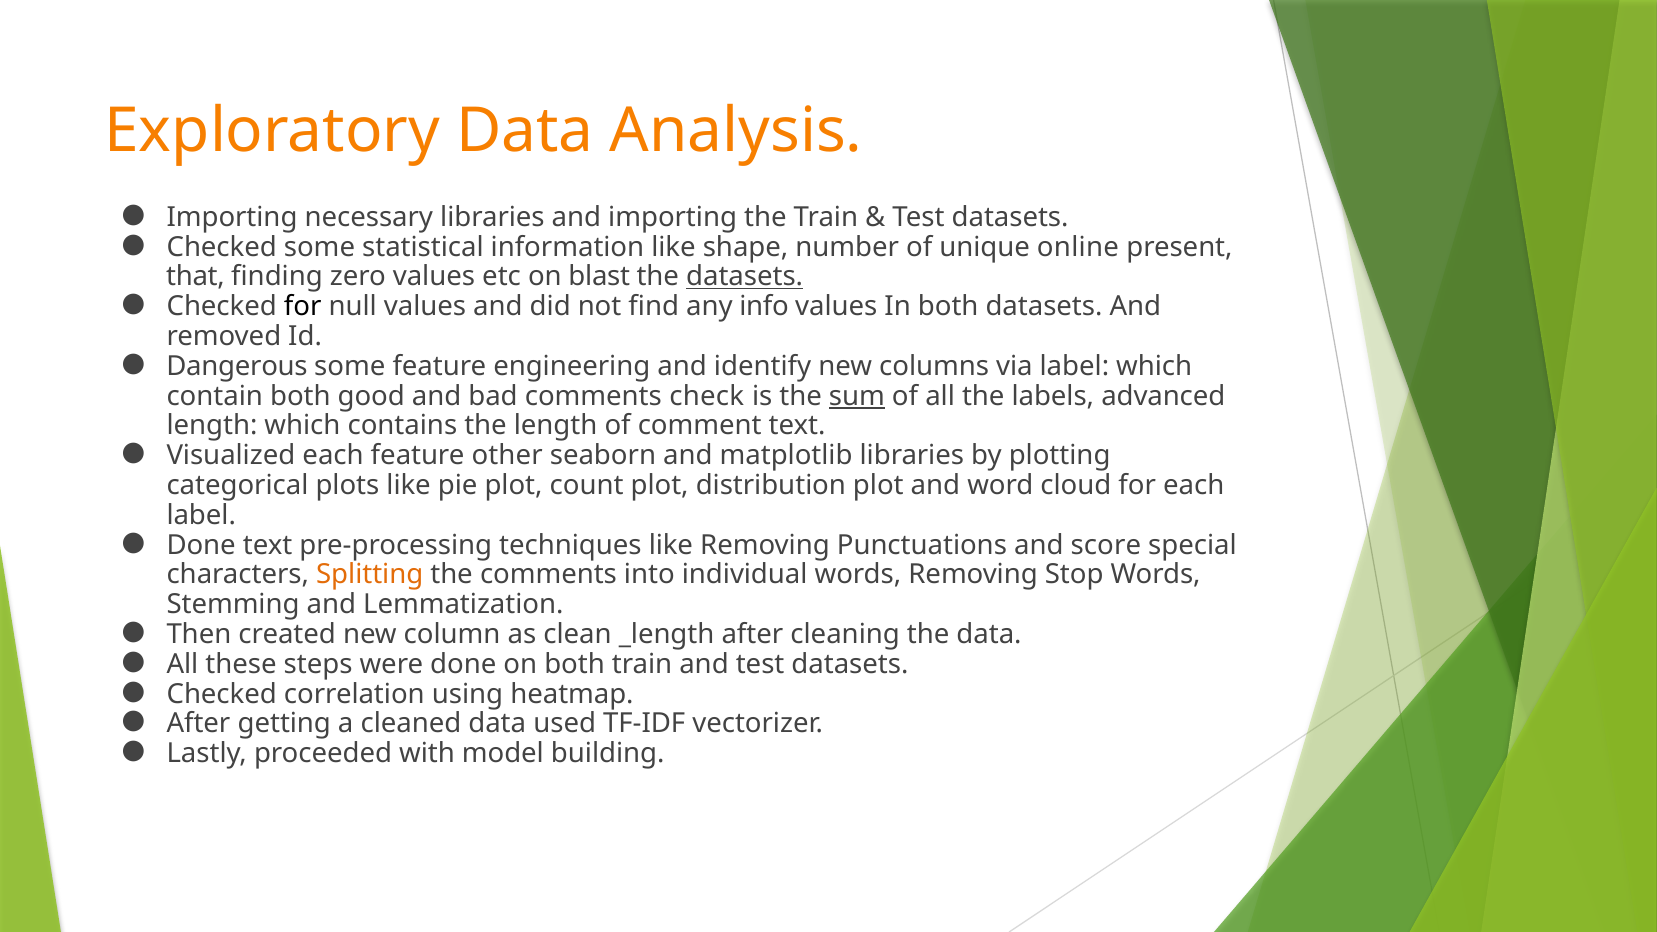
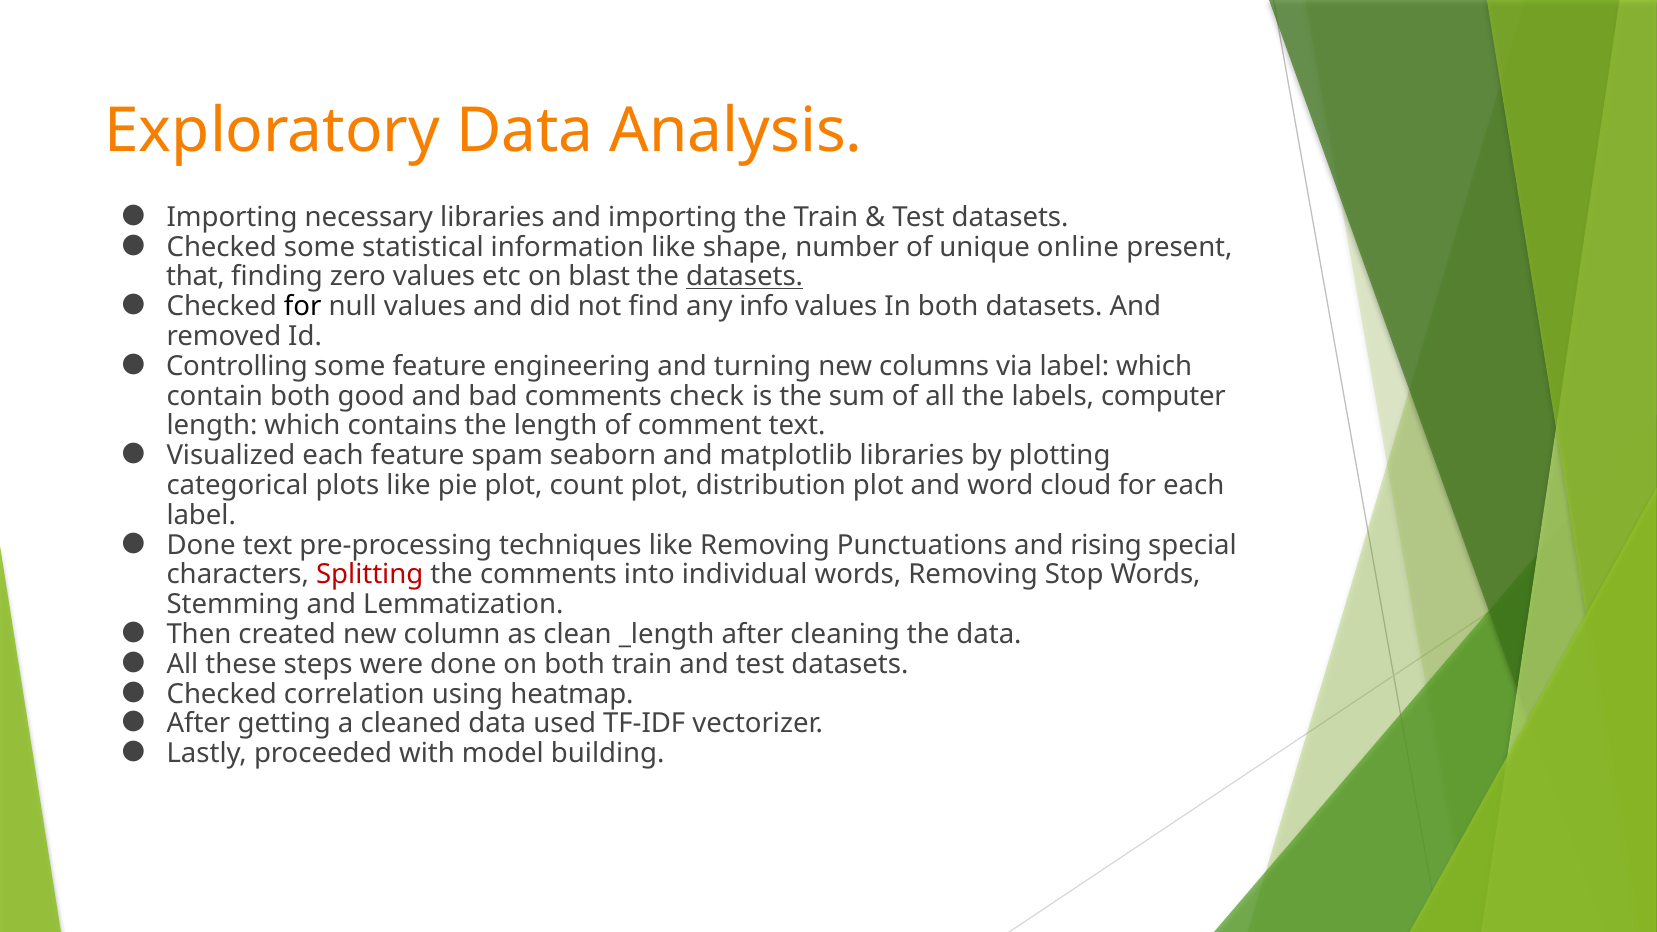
Dangerous: Dangerous -> Controlling (237, 366)
identify: identify -> turning (763, 366)
sum underline: present -> none (857, 396)
advanced: advanced -> computer (1163, 396)
other: other -> spam (507, 456)
score: score -> rising (1106, 545)
Splitting colour: orange -> red (370, 575)
